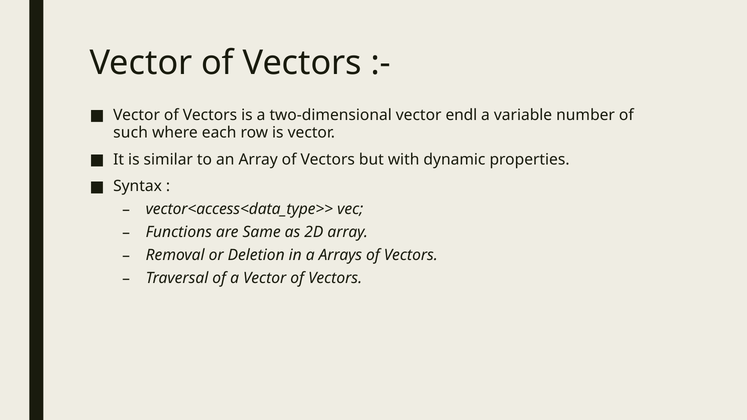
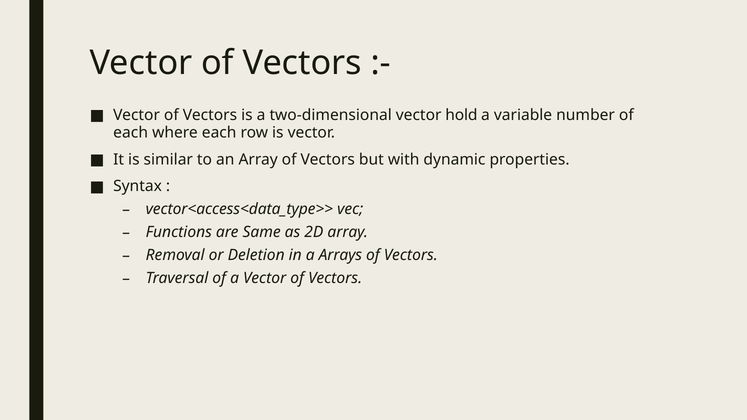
endl: endl -> hold (461, 115)
such: such -> each (131, 133)
